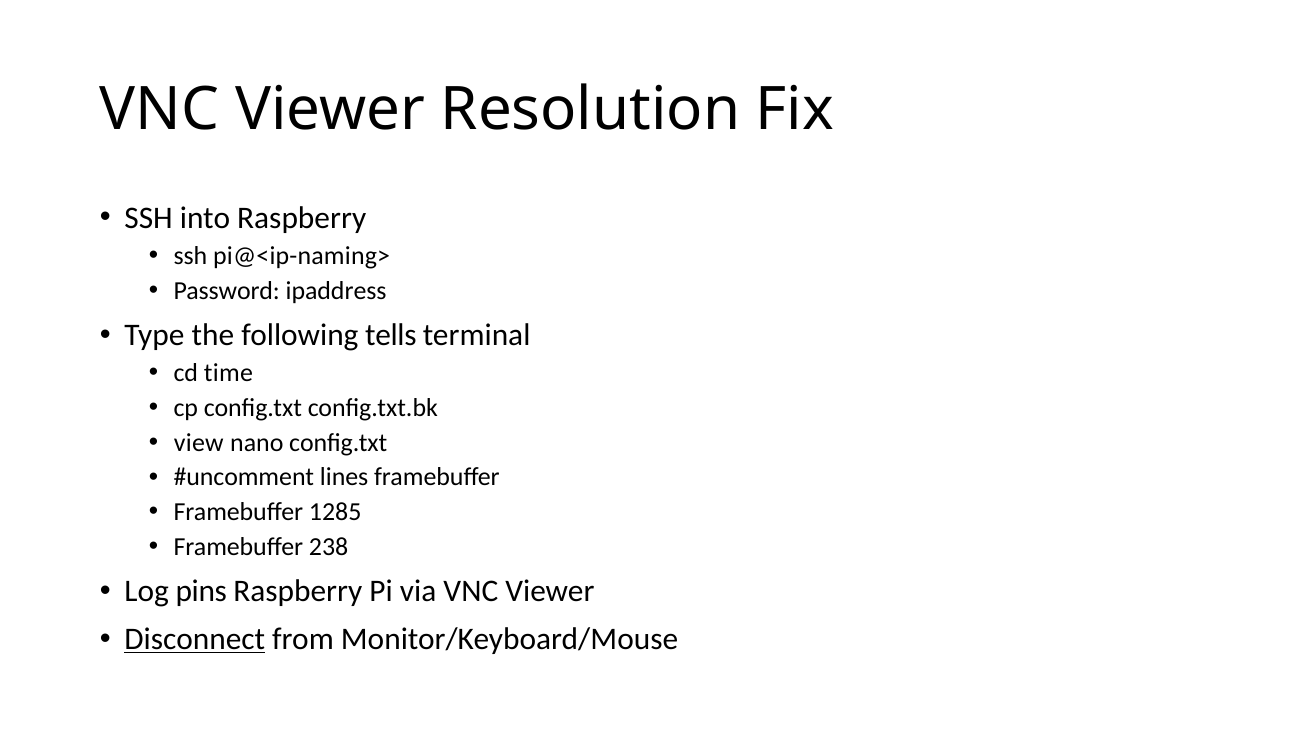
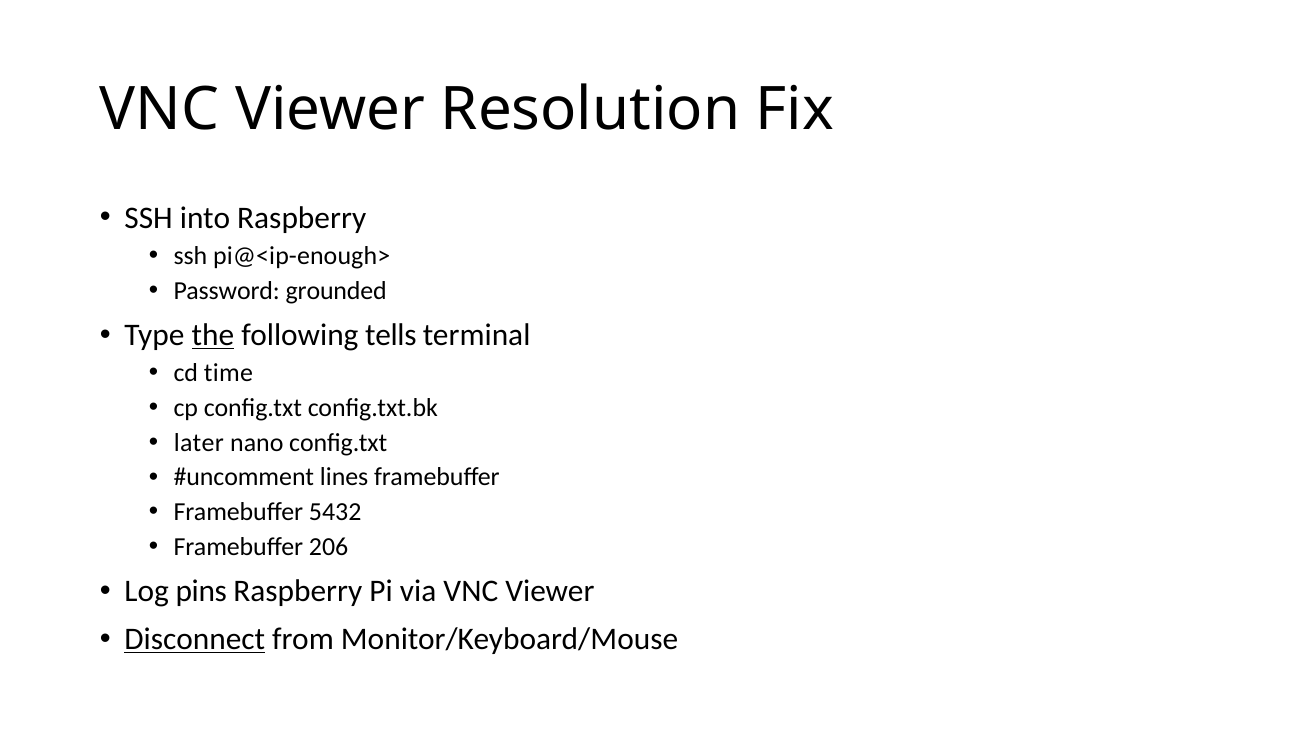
pi@<ip-naming>: pi@<ip-naming> -> pi@<ip-enough> (302, 256)
ipaddress: ipaddress -> grounded (336, 290)
the underline: none -> present (213, 335)
view: view -> later (199, 442)
1285: 1285 -> 5432 (335, 512)
238: 238 -> 206 (329, 547)
